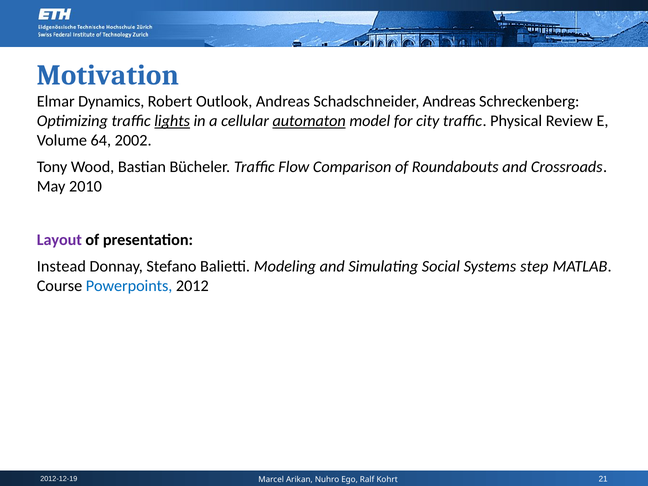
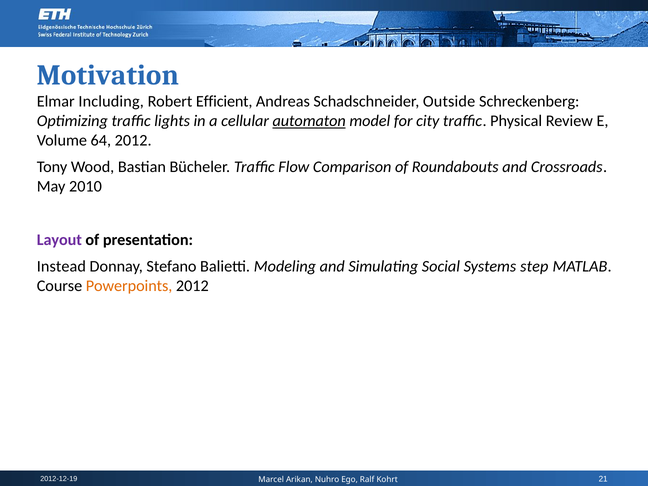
Dynamics: Dynamics -> Including (111, 102)
Outlook: Outlook -> Efficient (224, 102)
Schadschneider Andreas: Andreas -> Outside (449, 102)
lights underline: present -> none (172, 121)
64 2002: 2002 -> 2012 (133, 141)
Powerpoints colour: blue -> orange (129, 286)
